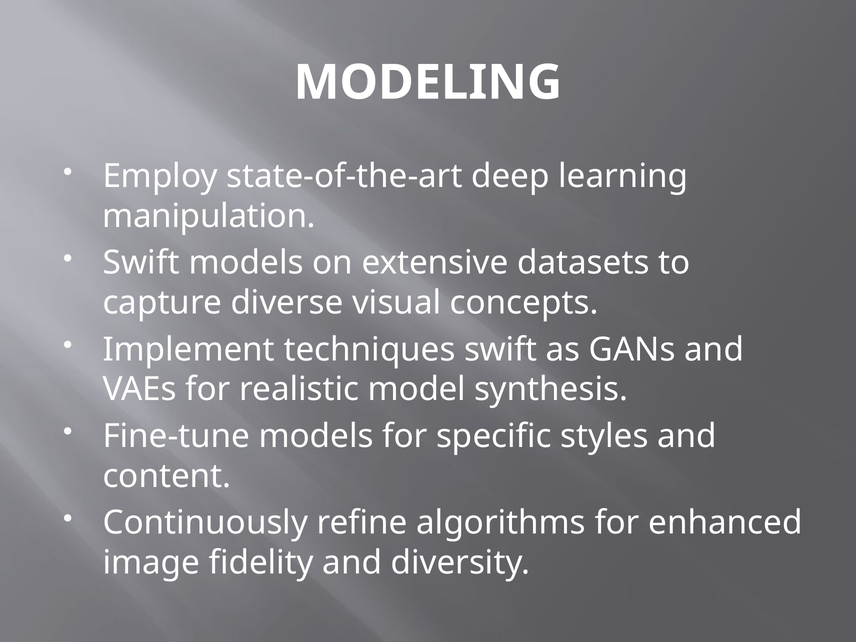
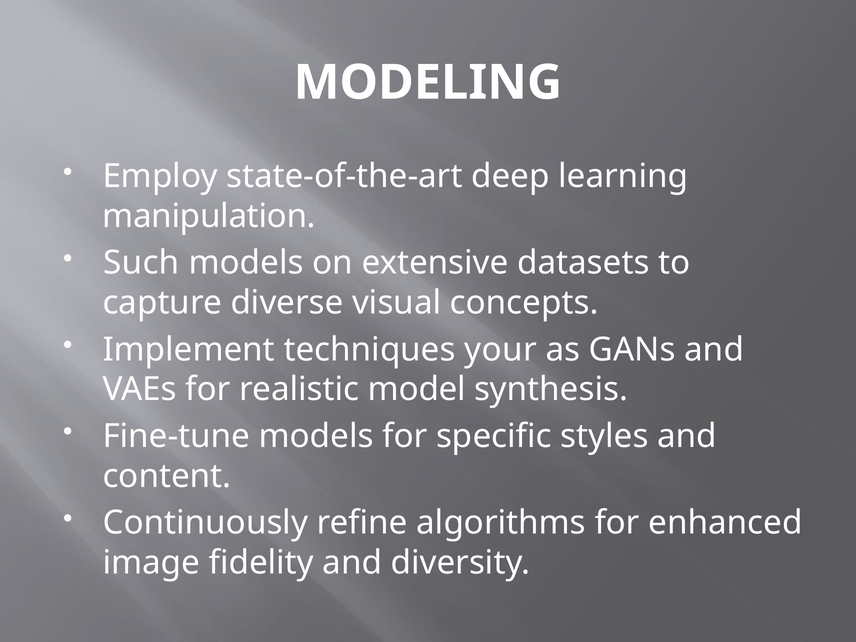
Swift: Swift -> Such (141, 263)
techniques swift: swift -> your (501, 350)
